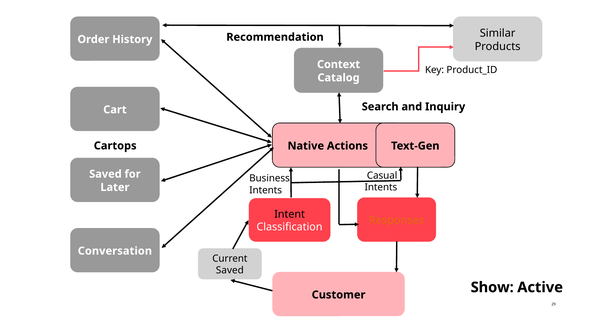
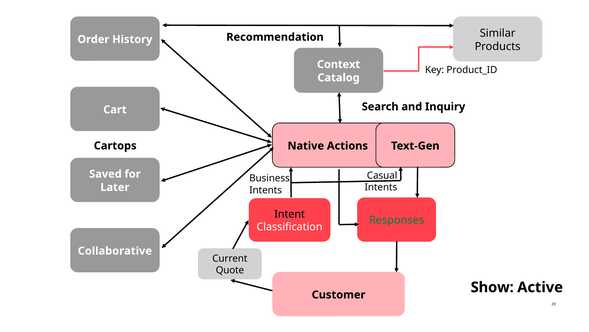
Responses colour: orange -> green (397, 220)
Conversation: Conversation -> Collaborative (115, 250)
Saved: Saved -> Quote (230, 270)
